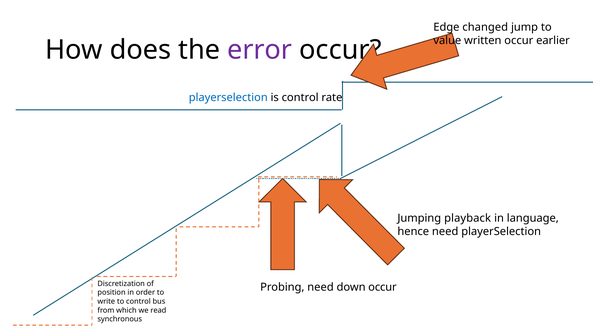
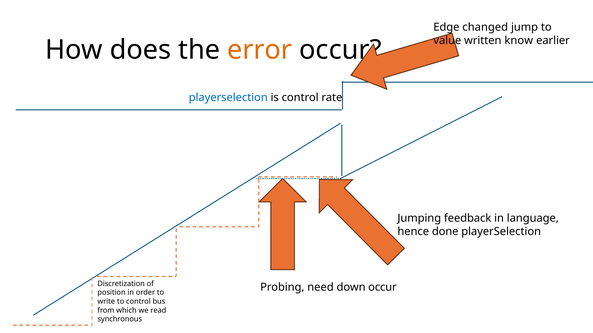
written occur: occur -> know (519, 41)
error colour: purple -> orange (260, 50)
playback: playback -> feedback (468, 218)
hence need: need -> done (445, 232)
